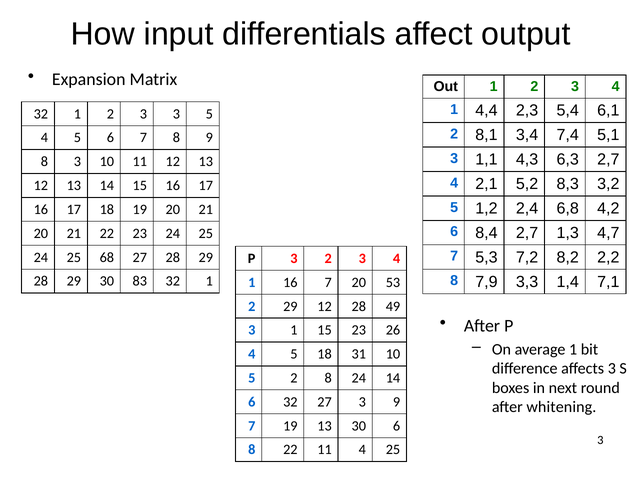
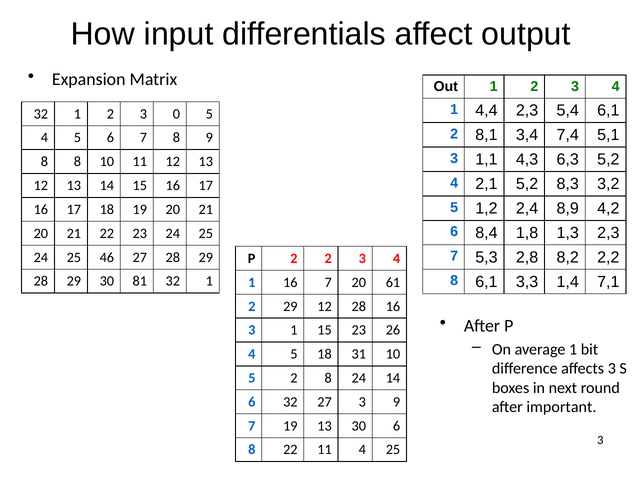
3 3: 3 -> 0 (176, 114)
6,3 2,7: 2,7 -> 5,2 (608, 159)
8 3: 3 -> 8 (77, 162)
6,8: 6,8 -> 8,9 (568, 208)
8,4 2,7: 2,7 -> 1,8 (527, 233)
1,3 4,7: 4,7 -> 2,3 (608, 233)
7,2: 7,2 -> 2,8 (527, 257)
68: 68 -> 46 (107, 257)
P 3: 3 -> 2 (294, 258)
8 7,9: 7,9 -> 6,1 (486, 281)
83: 83 -> 81 (140, 281)
53: 53 -> 61 (393, 282)
28 49: 49 -> 16 (393, 306)
whitening: whitening -> important (561, 407)
